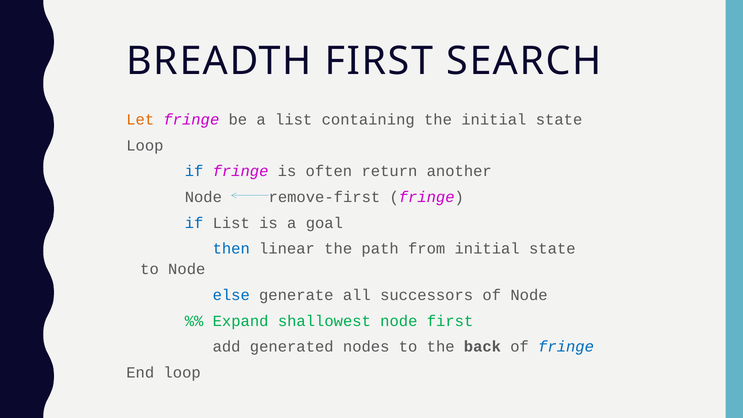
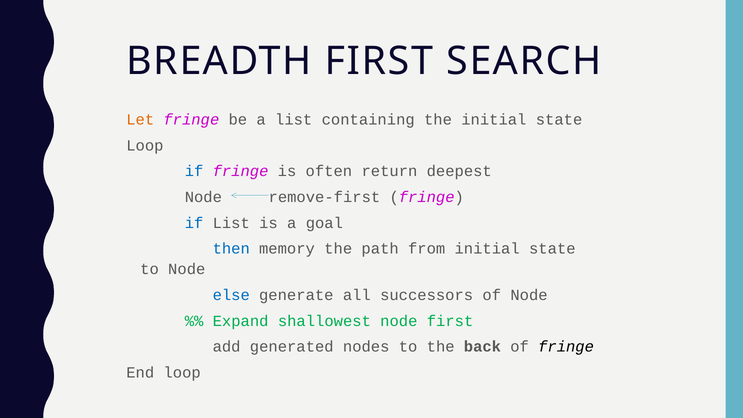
another: another -> deepest (459, 171)
linear: linear -> memory (287, 249)
fringe colour: blue -> black (566, 347)
